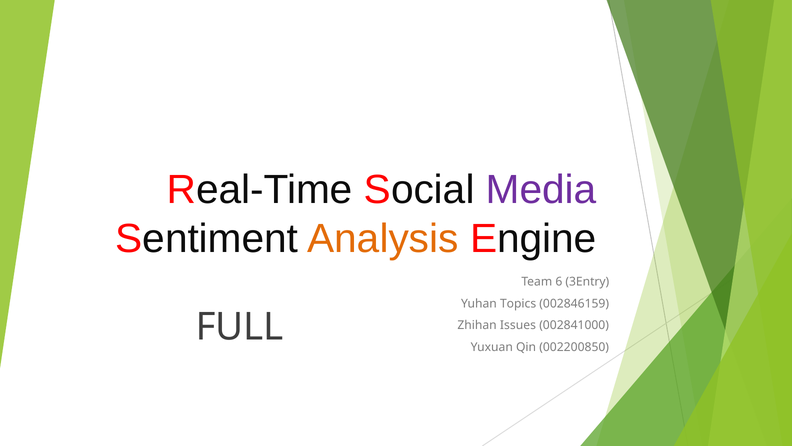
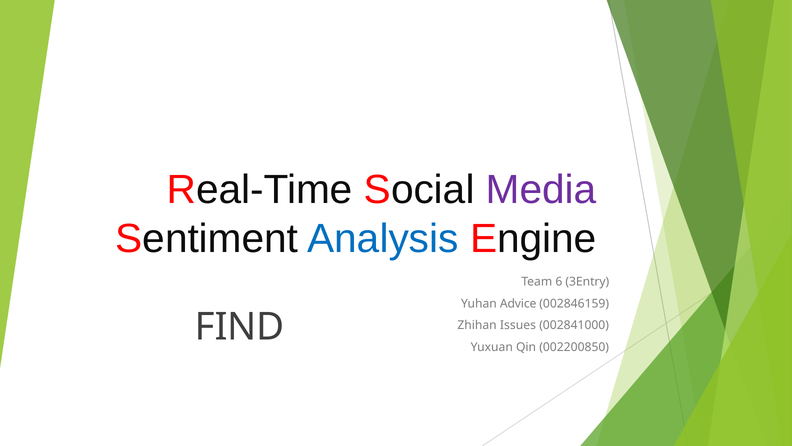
Analysis colour: orange -> blue (383, 239)
Topics: Topics -> Advice (518, 303)
FULL: FULL -> FIND (240, 327)
